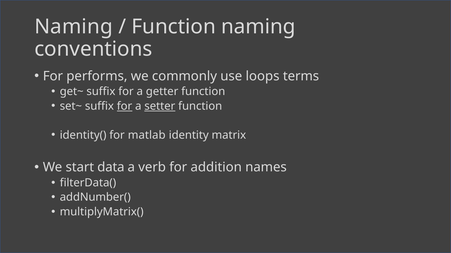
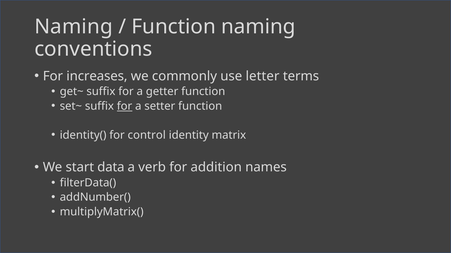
performs: performs -> increases (97, 76)
loops: loops -> letter (263, 76)
setter underline: present -> none (160, 106)
matlab: matlab -> control (147, 135)
